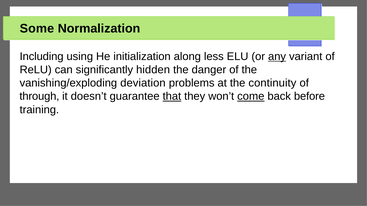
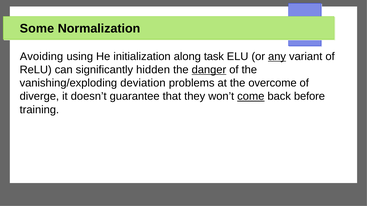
Including: Including -> Avoiding (41, 57)
less: less -> task (214, 57)
danger underline: none -> present (209, 70)
continuity: continuity -> overcome (272, 83)
through: through -> diverge (39, 97)
that underline: present -> none (172, 97)
